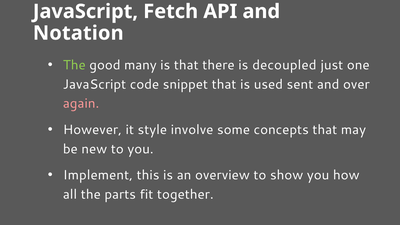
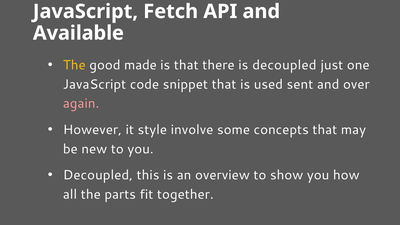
Notation: Notation -> Available (78, 33)
The colour: light green -> yellow (74, 65)
many: many -> made (140, 65)
Implement: Implement -> Decoupled (98, 175)
